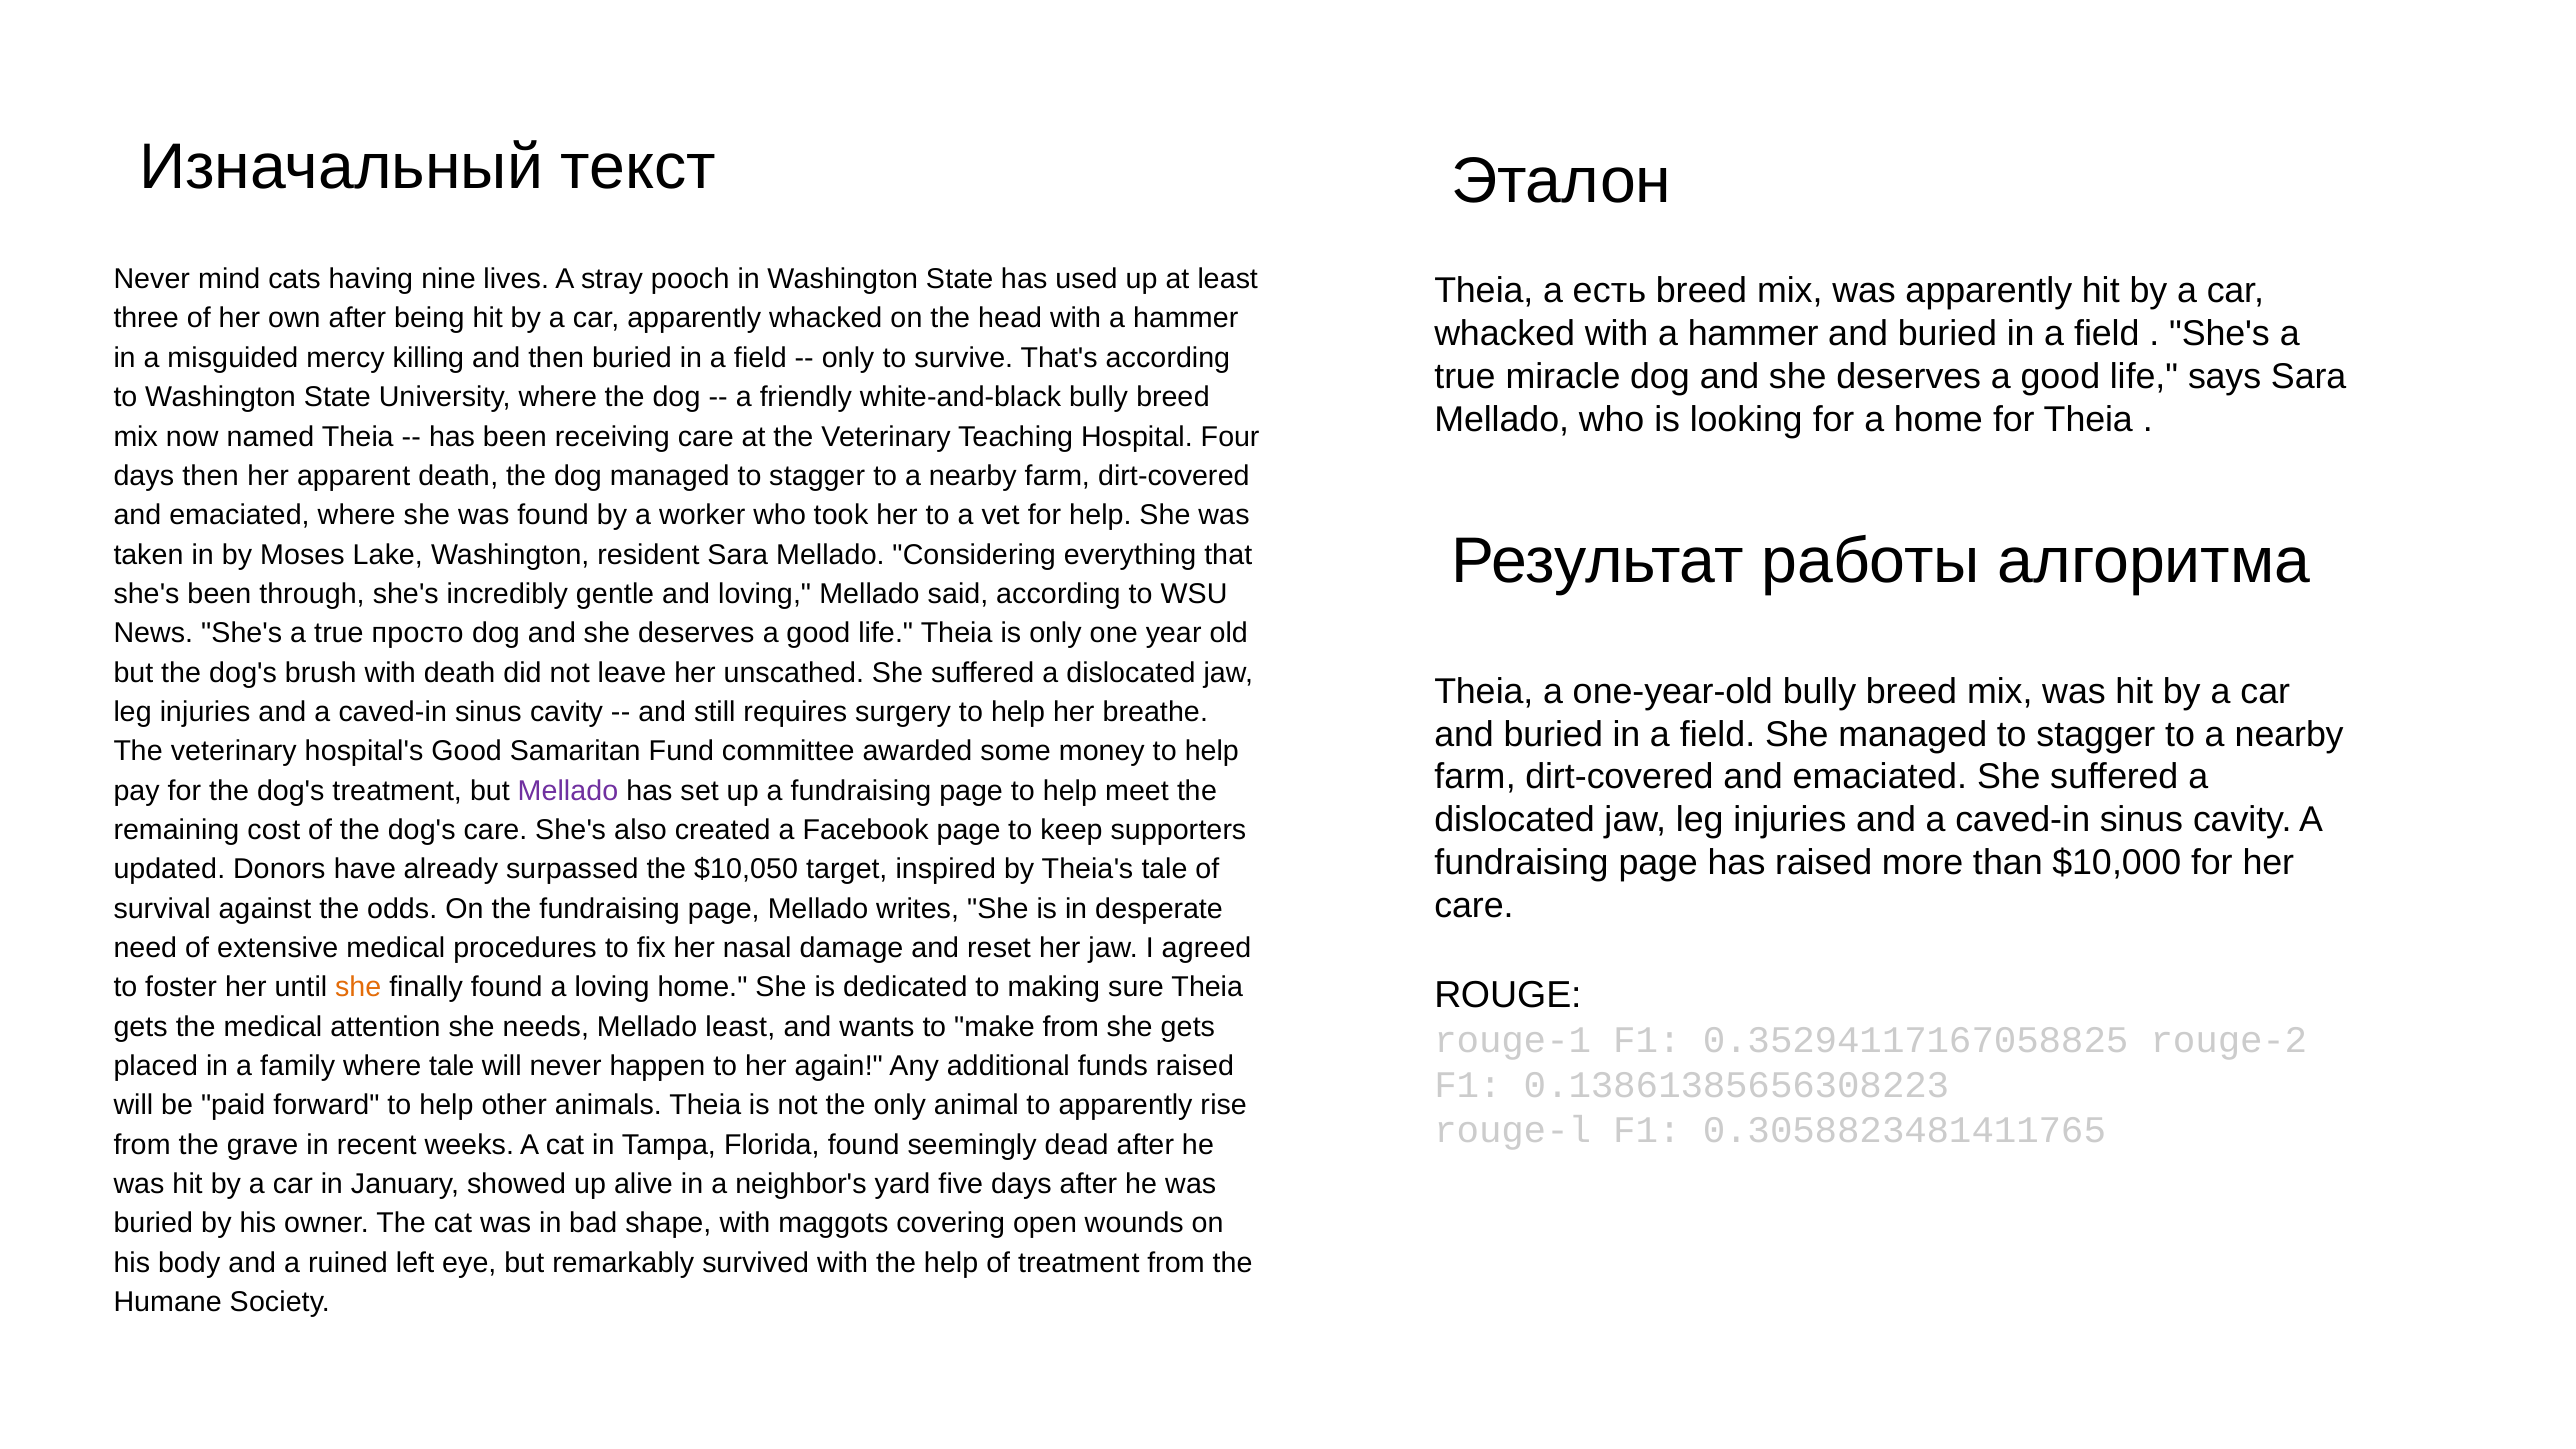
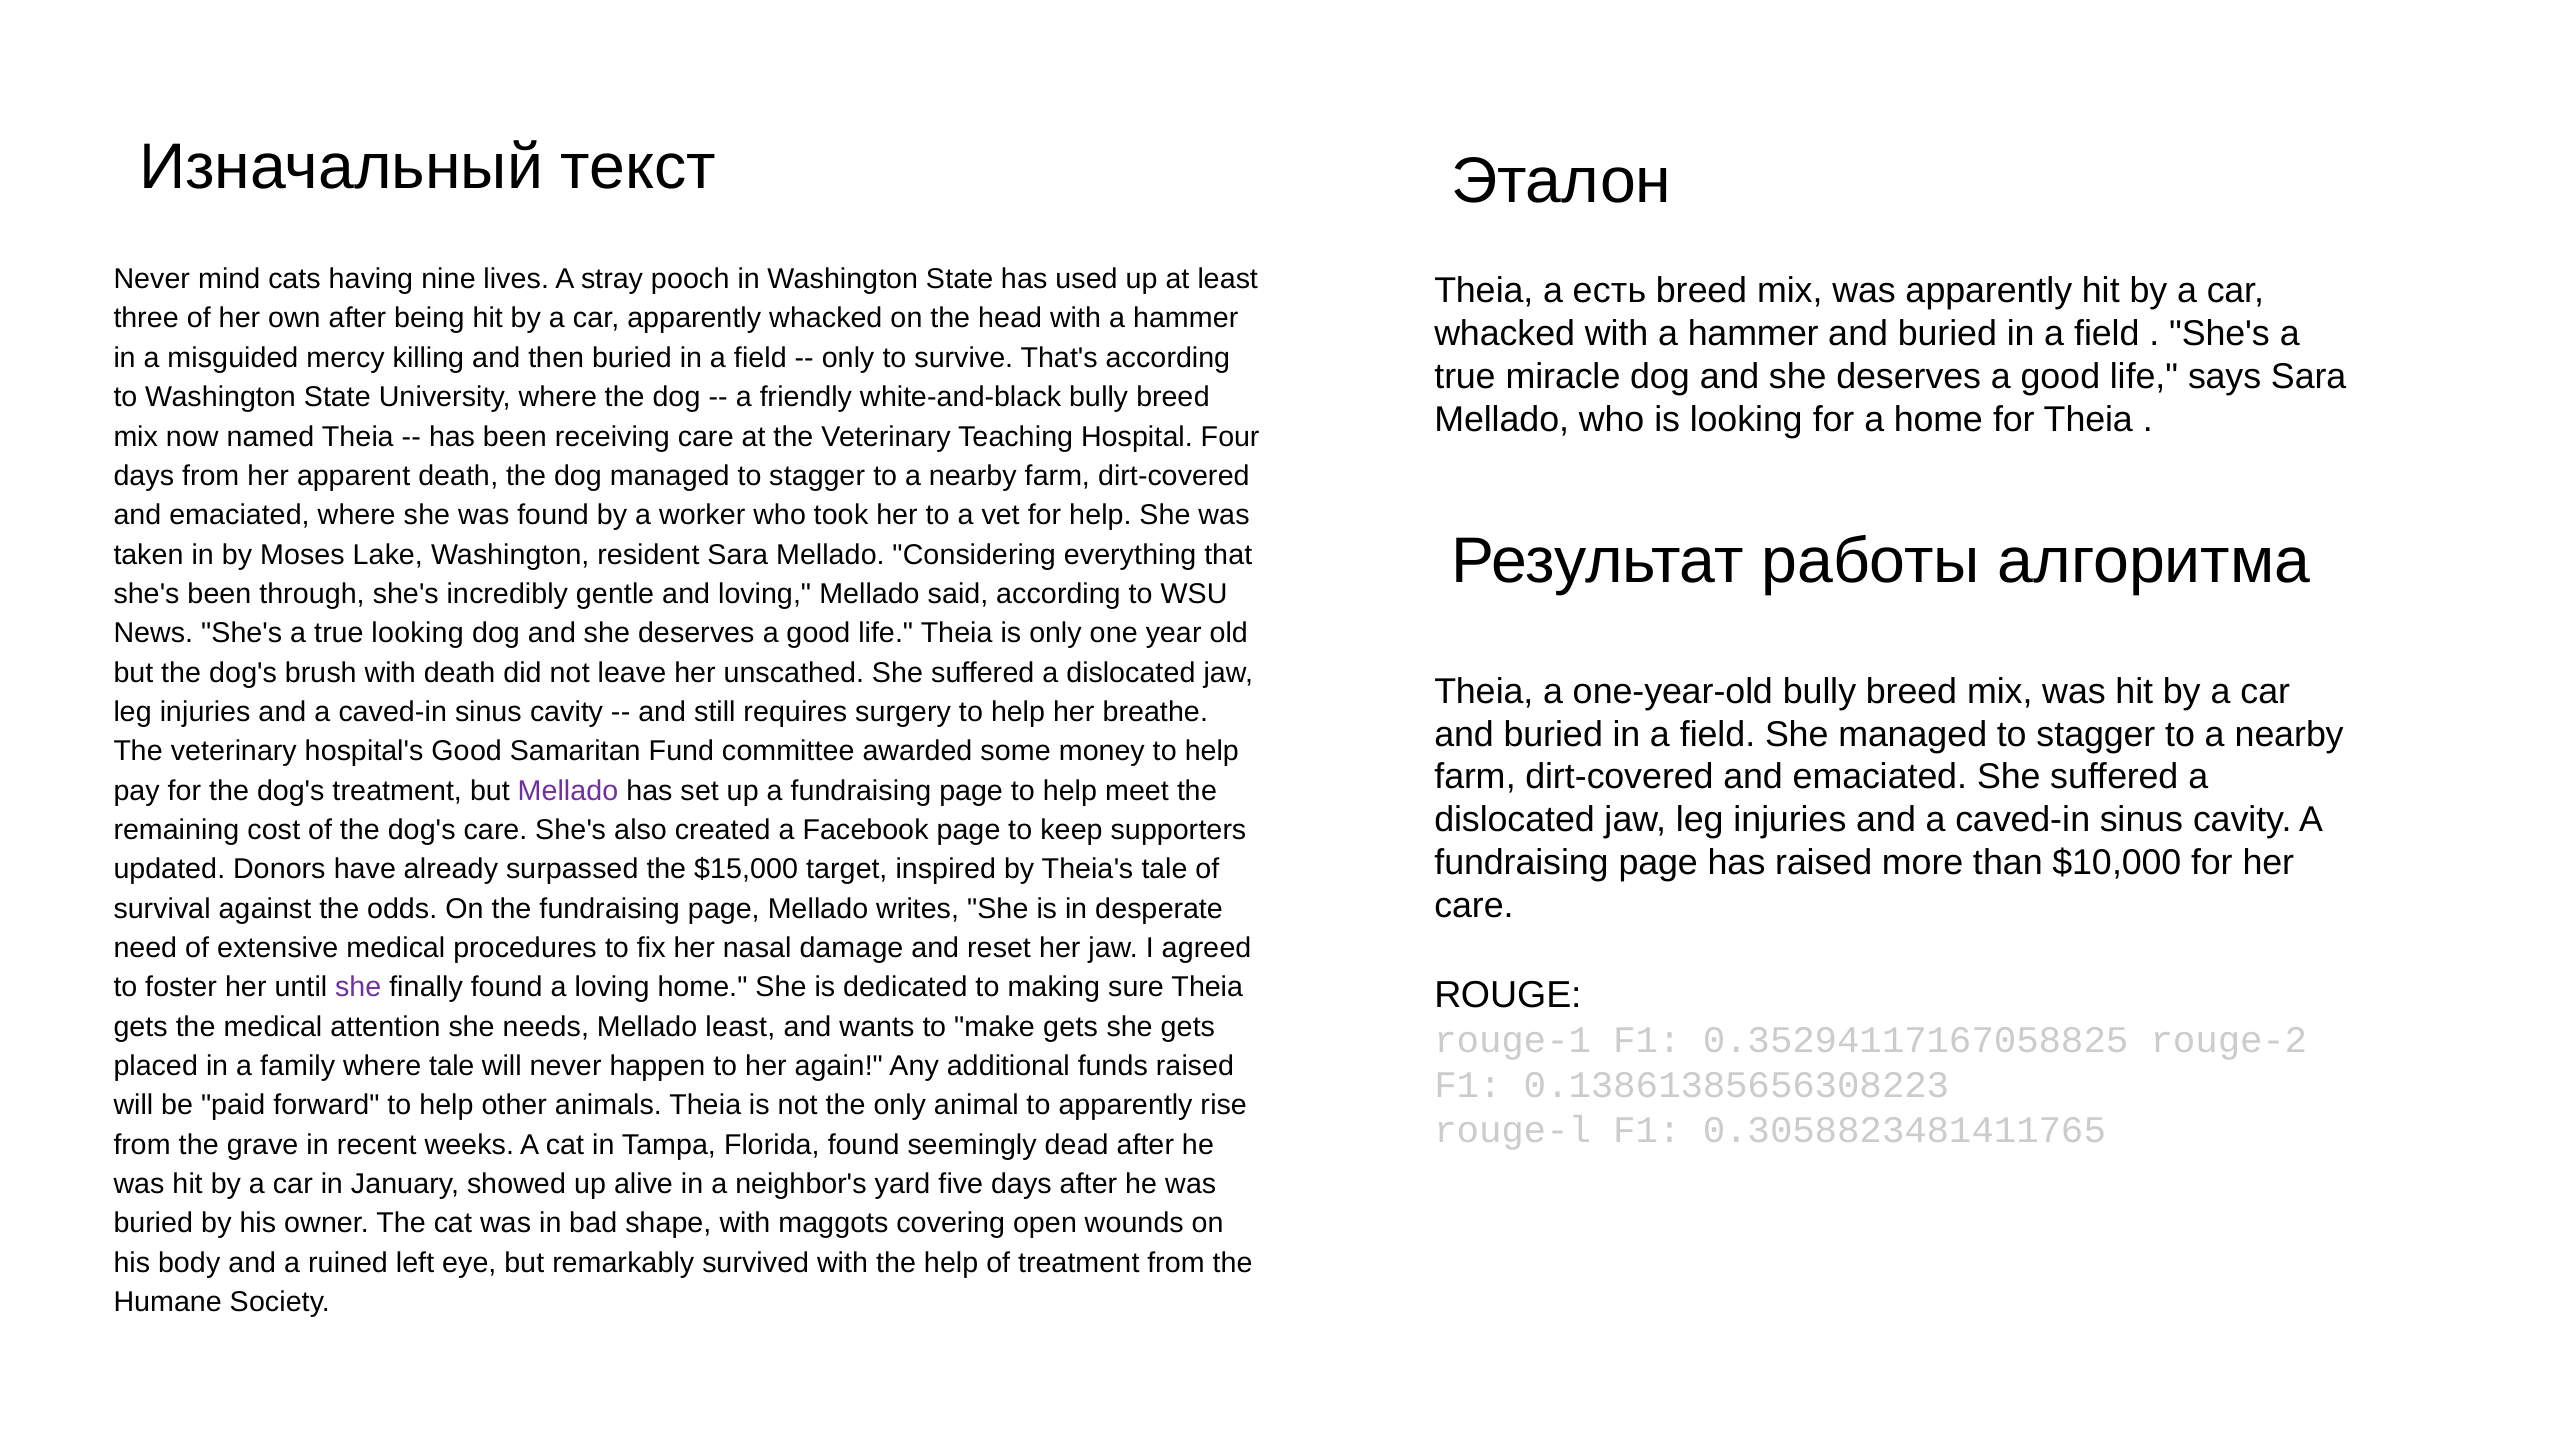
days then: then -> from (211, 476)
true просто: просто -> looking (418, 633)
$10,050: $10,050 -> $15,000 (746, 869)
she colour: orange -> purple (358, 987)
make from: from -> gets (1071, 1027)
